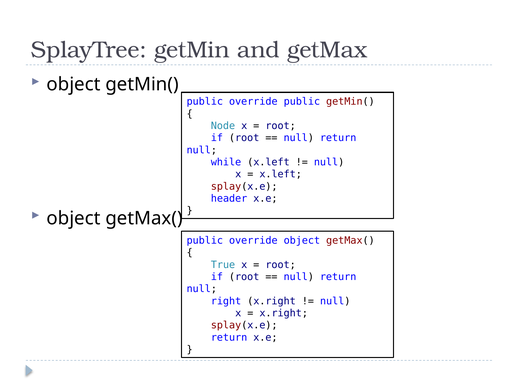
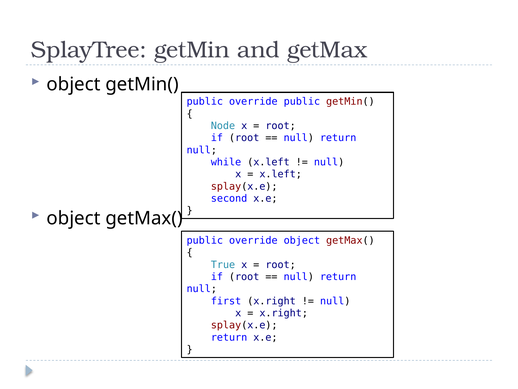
header: header -> second (229, 198)
right: right -> first (226, 301)
